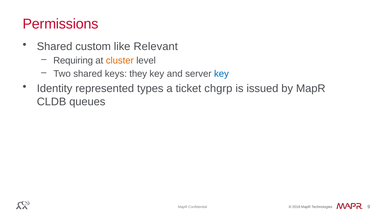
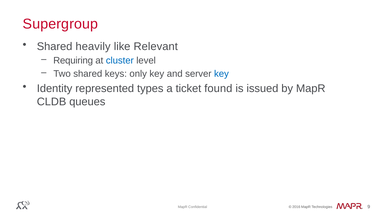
Permissions: Permissions -> Supergroup (60, 24)
custom: custom -> heavily (93, 46)
cluster colour: orange -> blue (120, 61)
they: they -> only (138, 74)
chgrp: chgrp -> found (218, 88)
